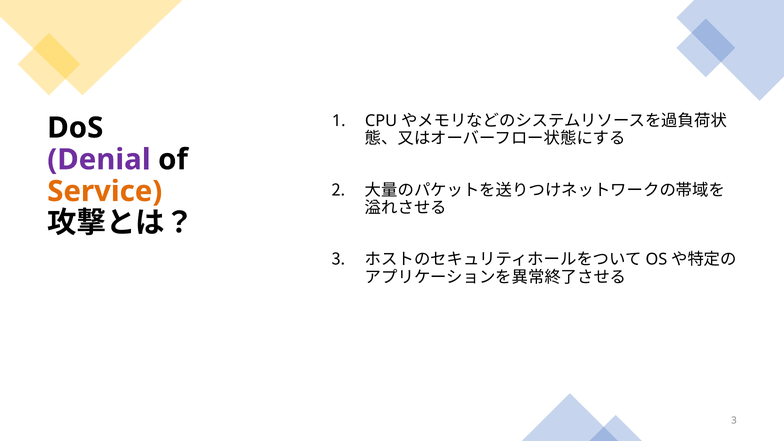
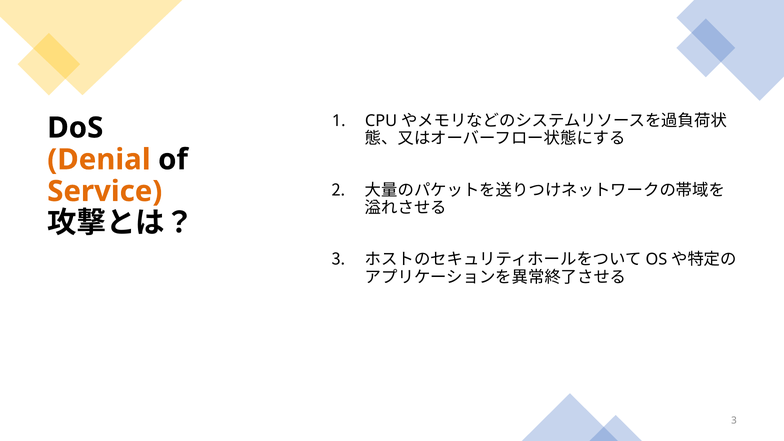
Denial colour: purple -> orange (99, 160)
